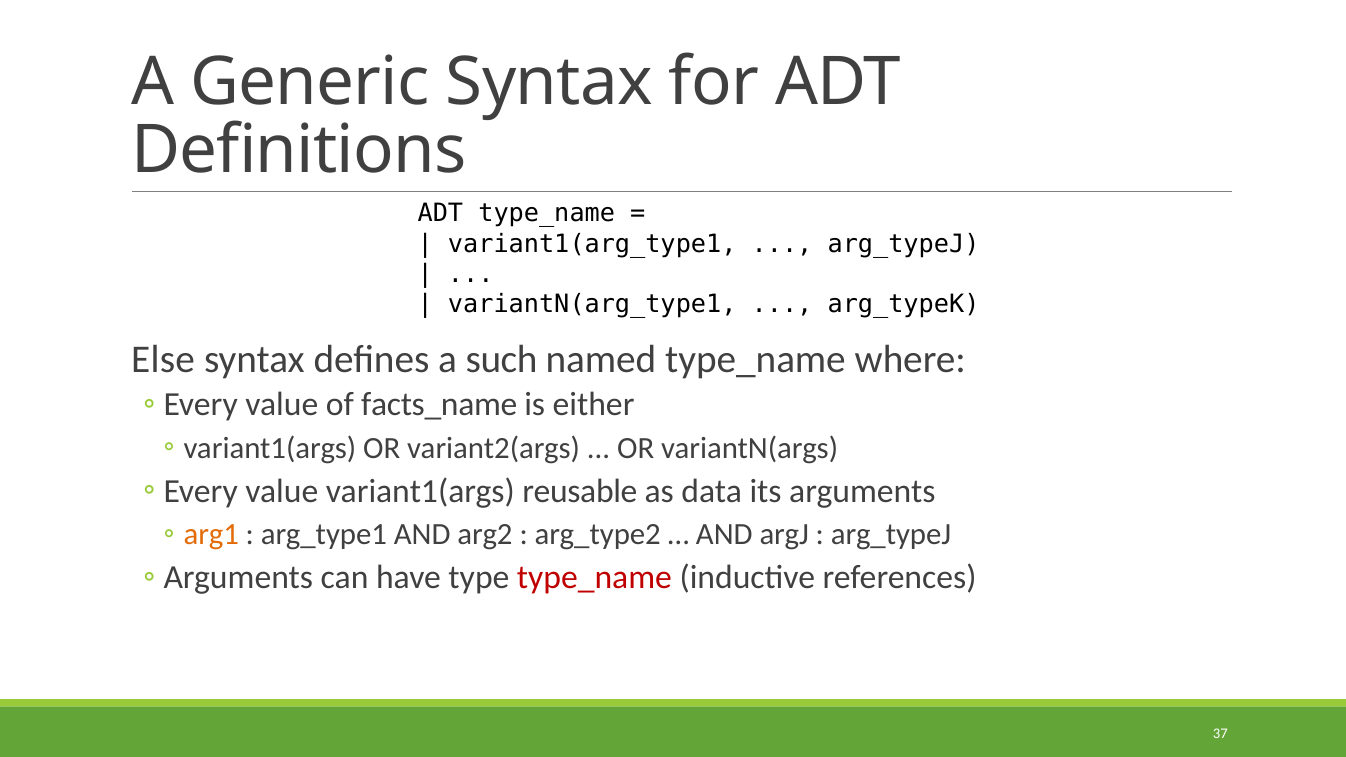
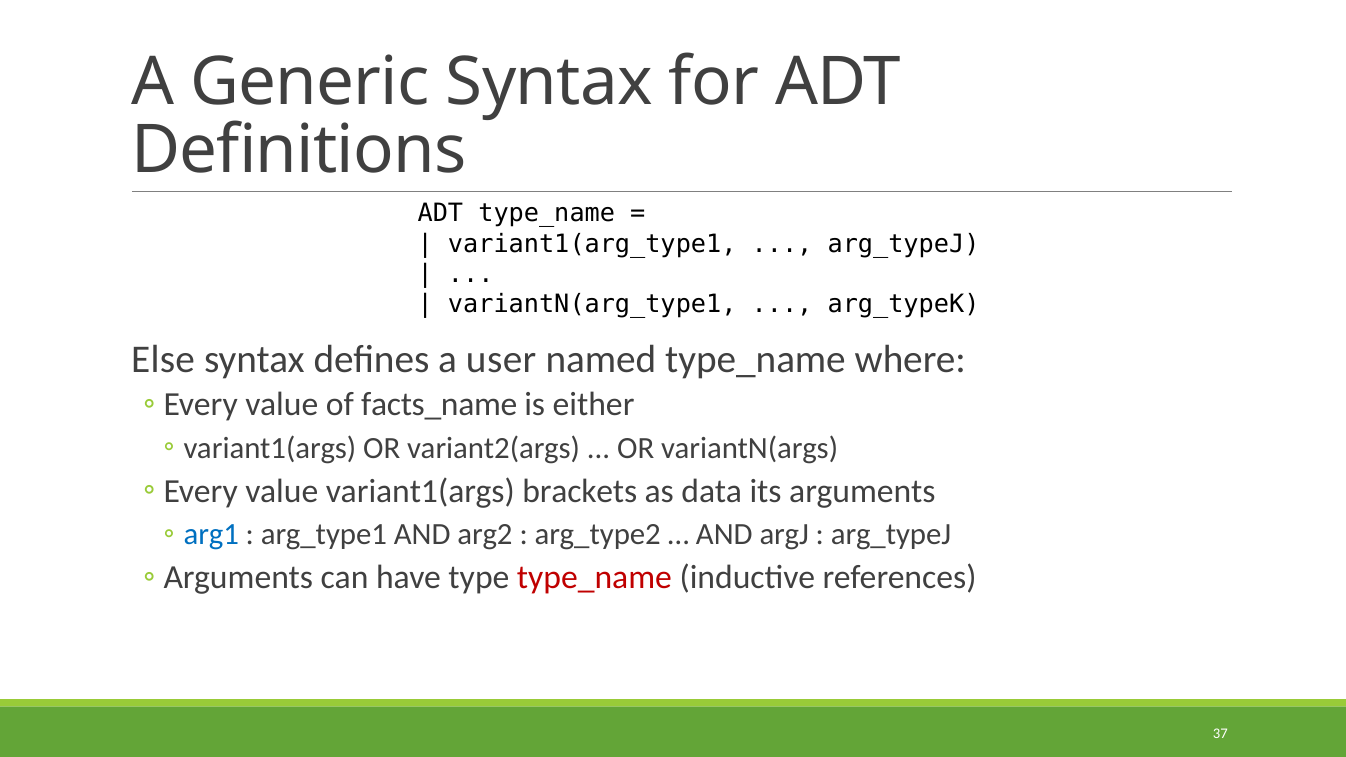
such: such -> user (501, 360)
reusable: reusable -> brackets (580, 491)
arg1 colour: orange -> blue (211, 534)
